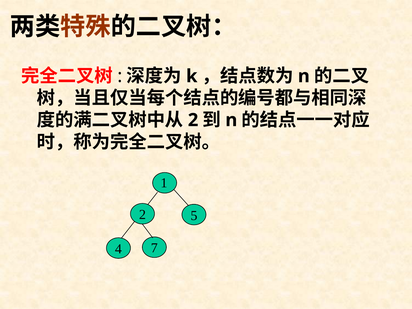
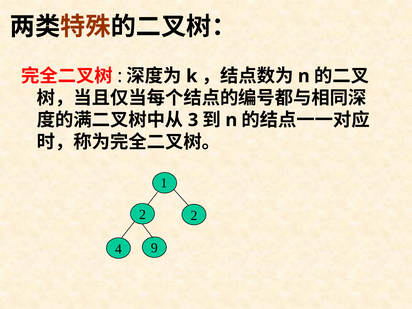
2: 2 -> 3 (193, 120)
2 5: 5 -> 2 (194, 215)
7: 7 -> 9 (154, 248)
